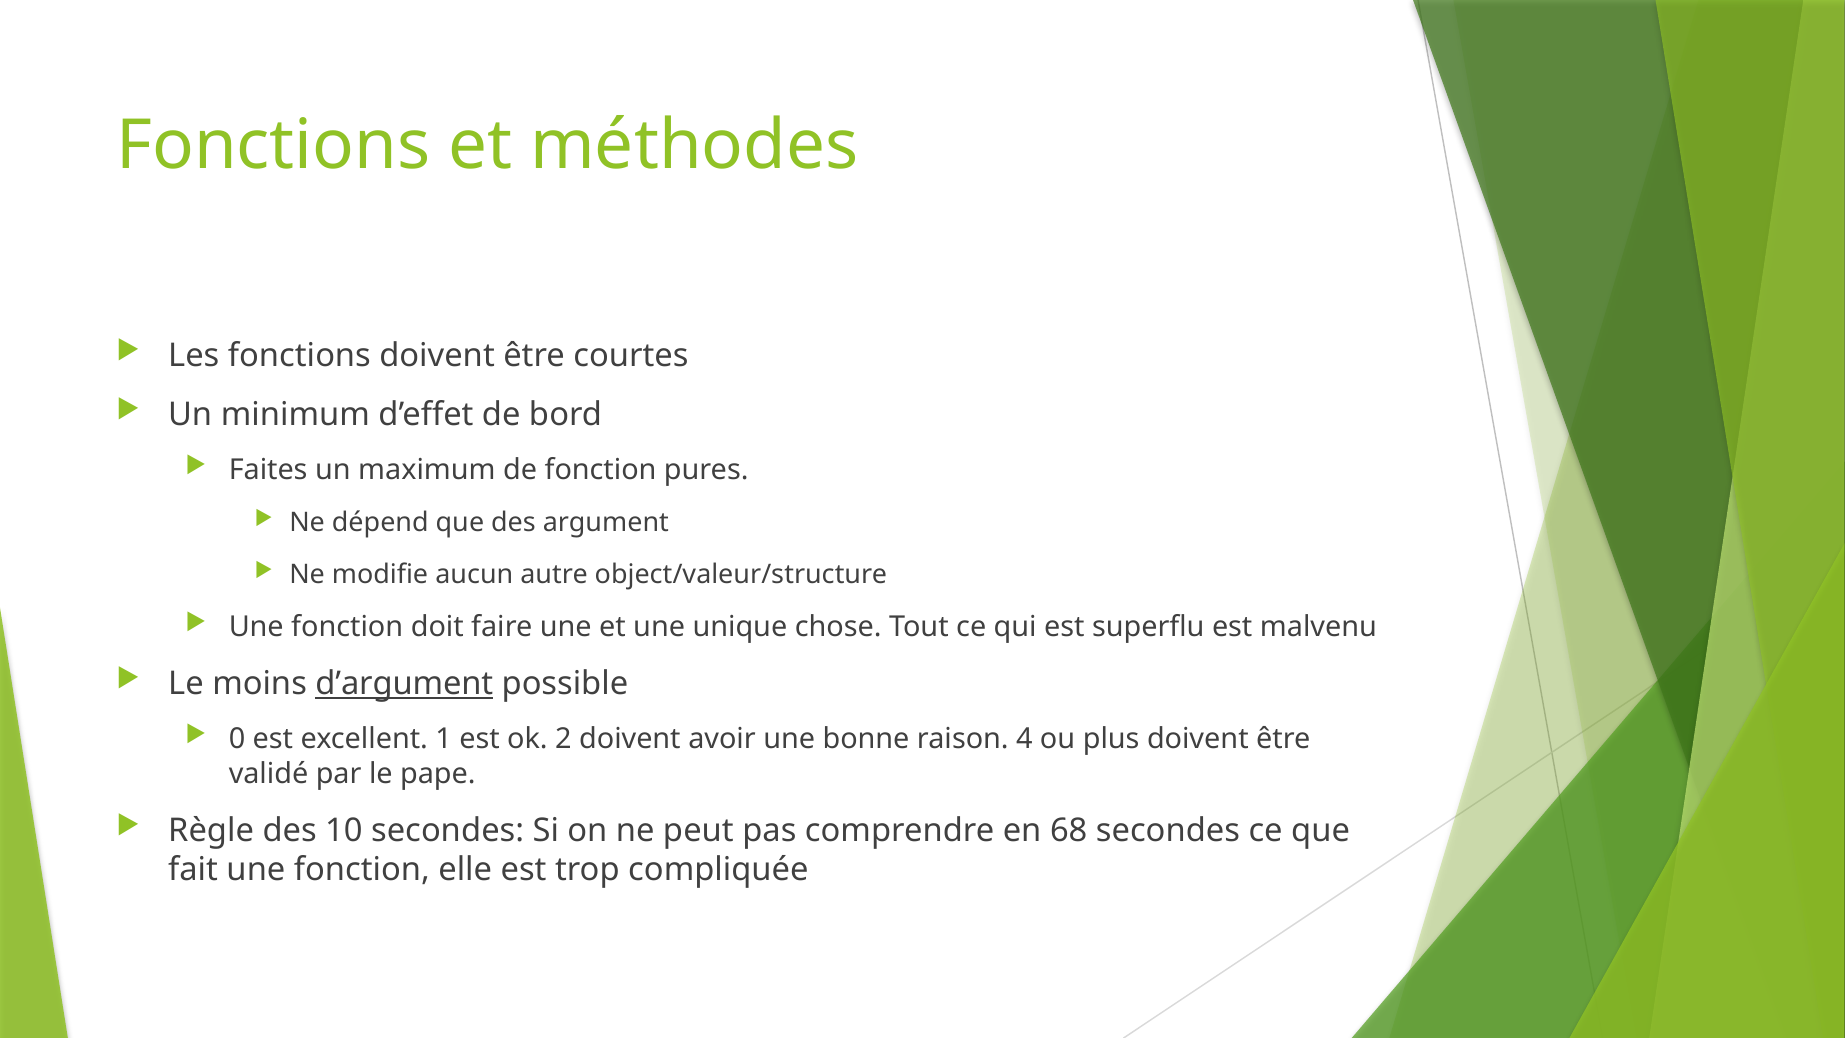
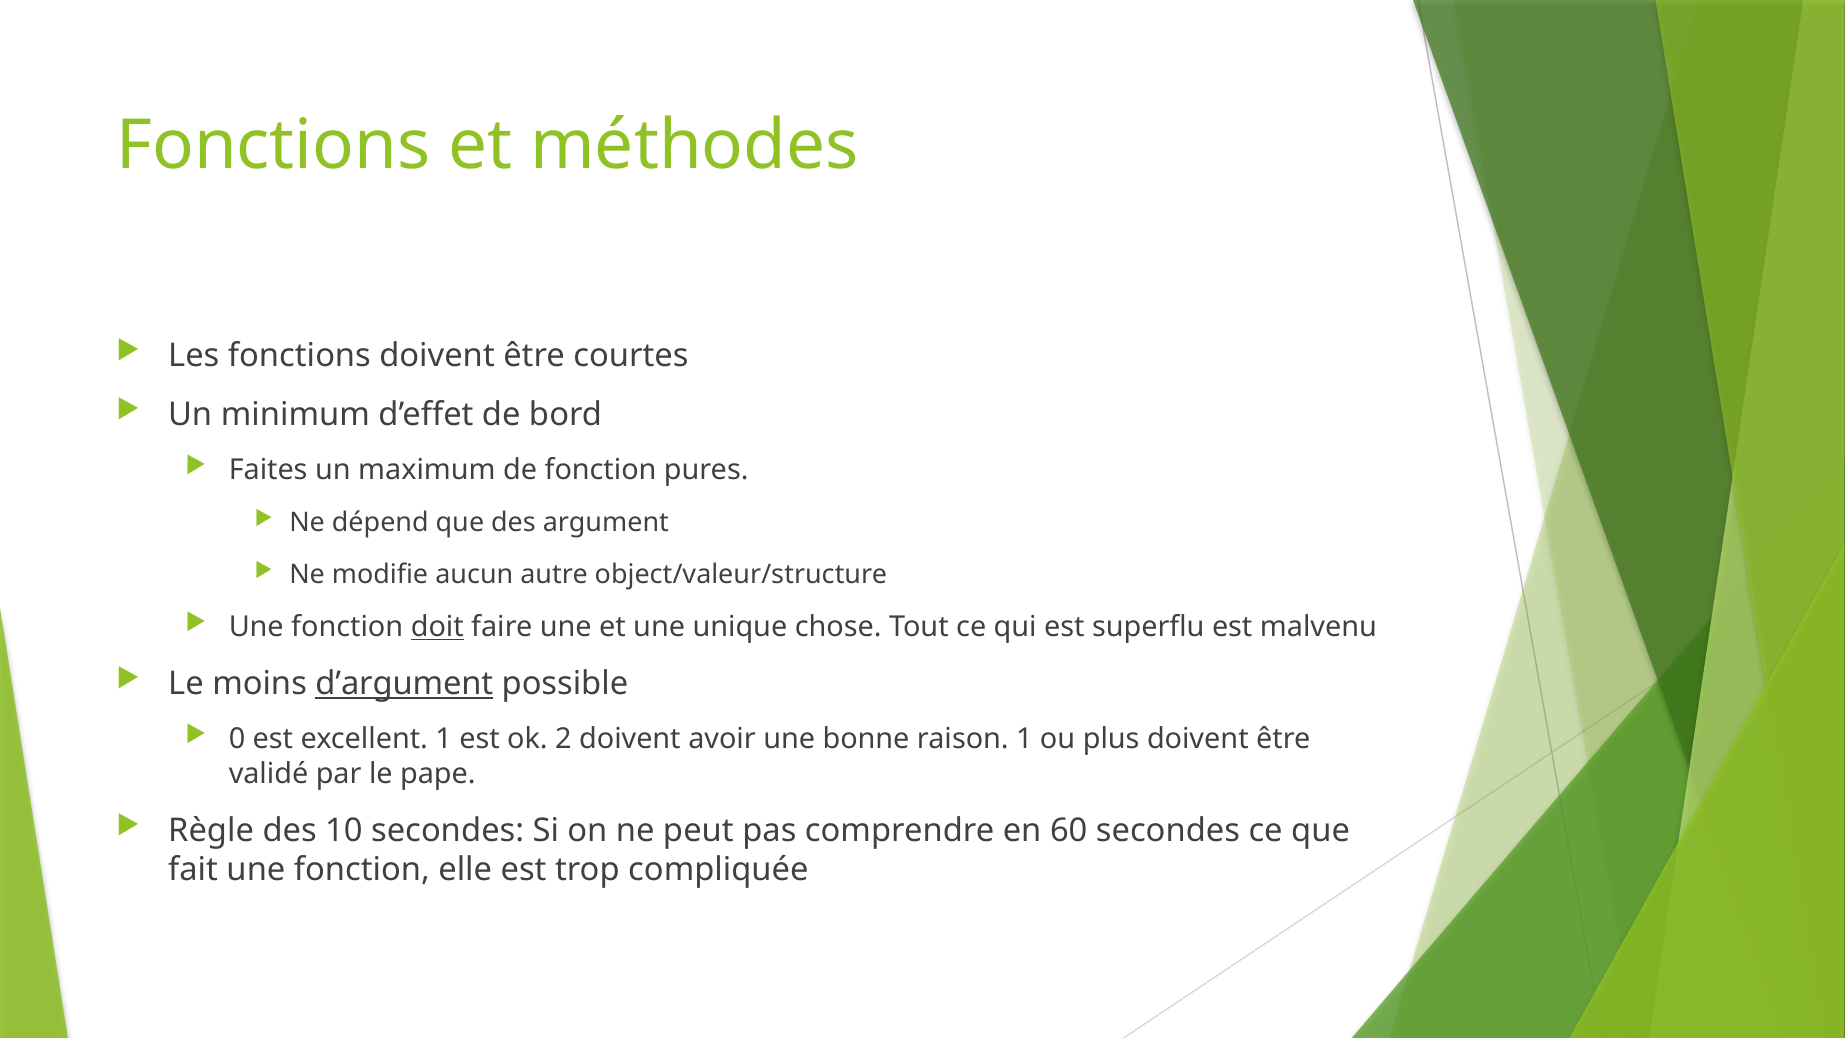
doit underline: none -> present (437, 627)
raison 4: 4 -> 1 (1024, 739)
68: 68 -> 60 (1069, 830)
